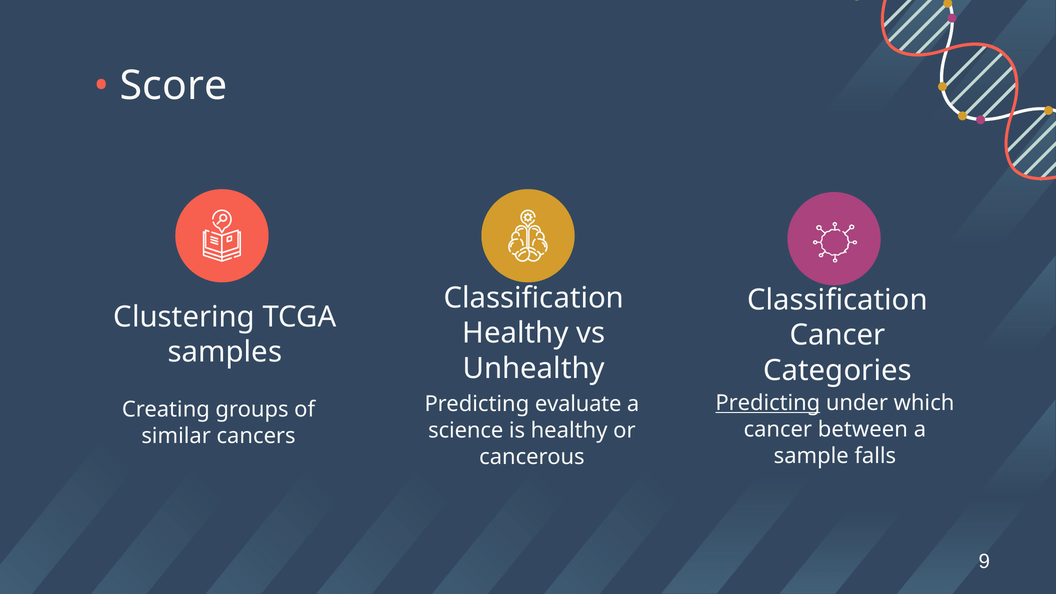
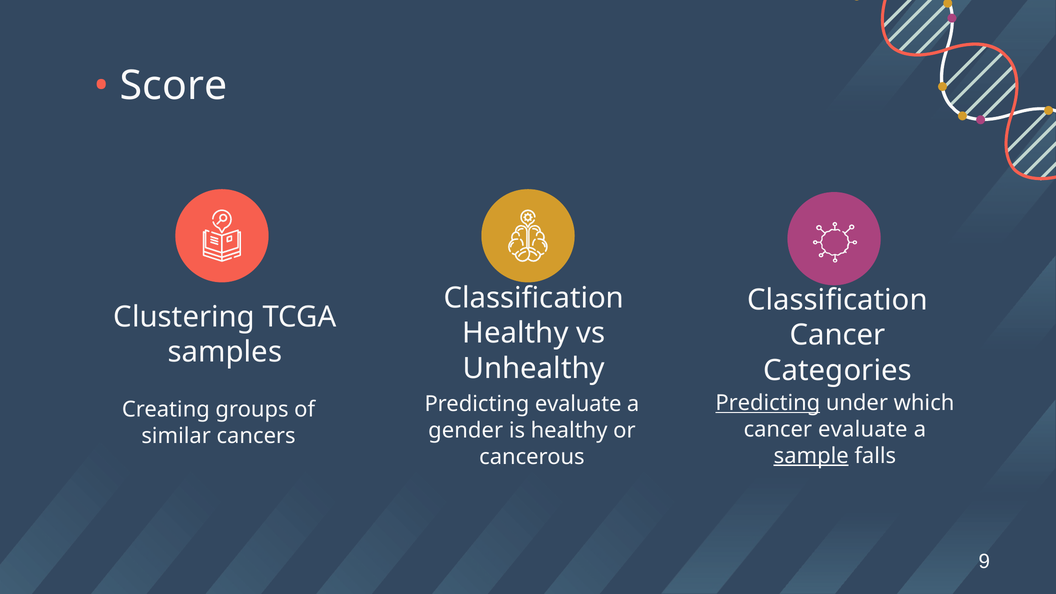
cancer between: between -> evaluate (863, 429)
science: science -> gender (466, 431)
sample underline: none -> present (811, 456)
